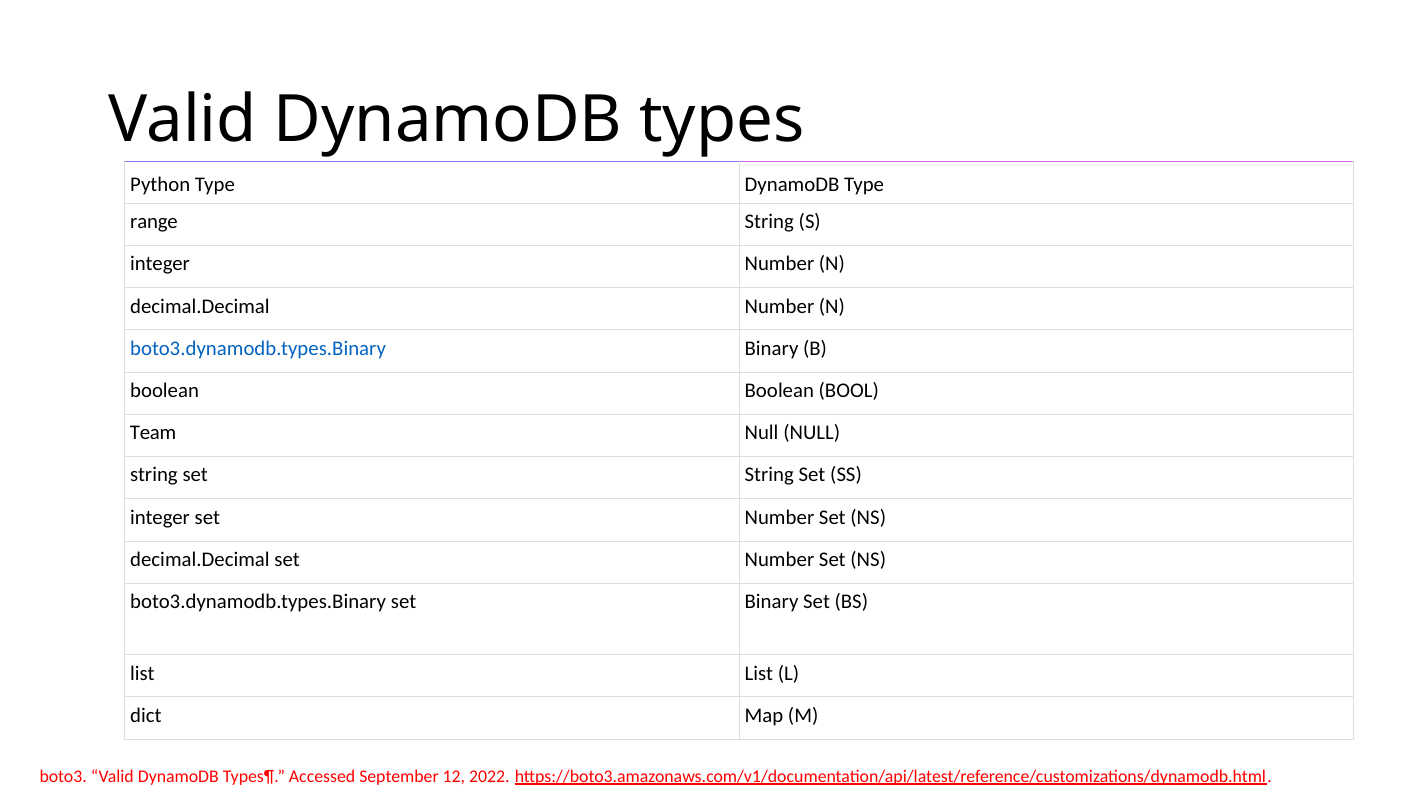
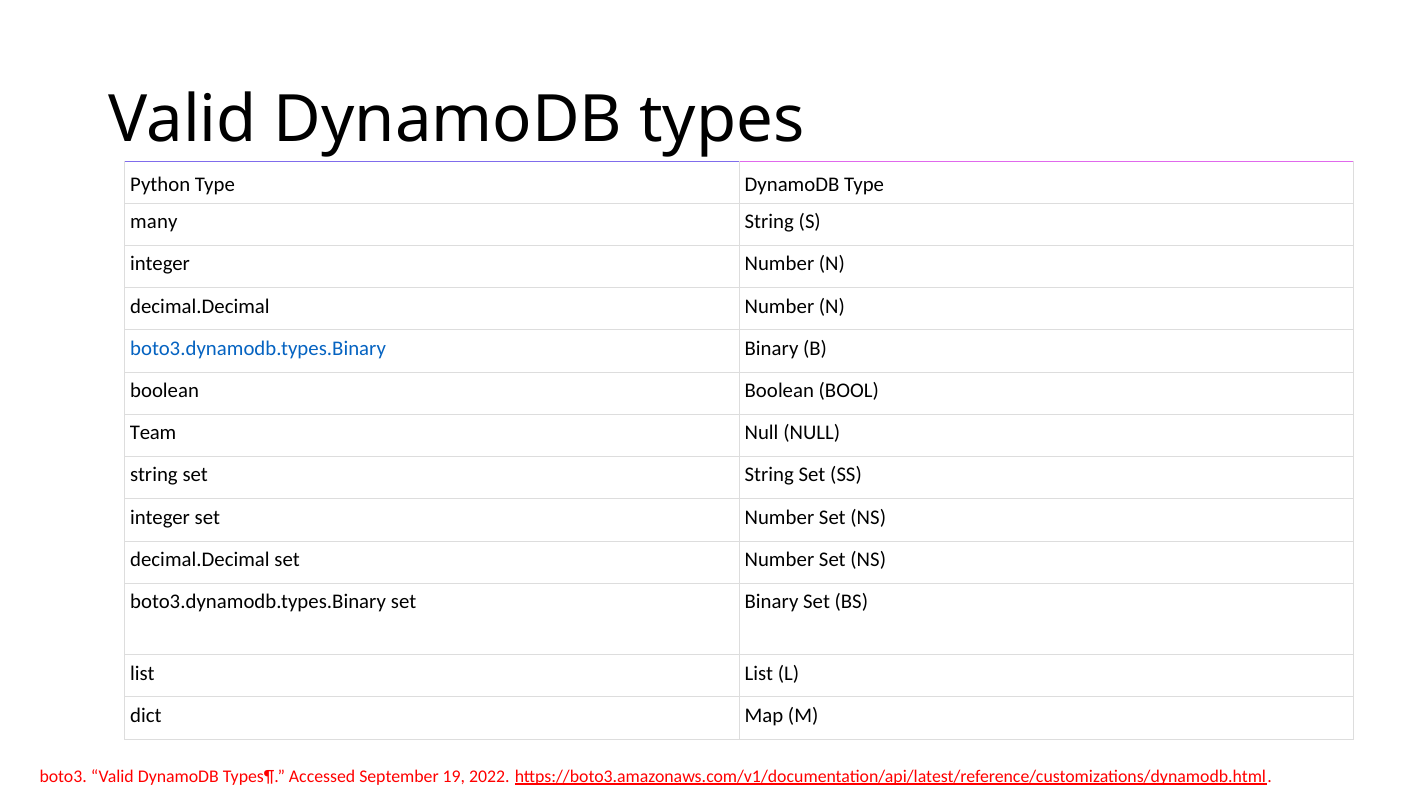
range: range -> many (154, 222)
12: 12 -> 19 (454, 776)
